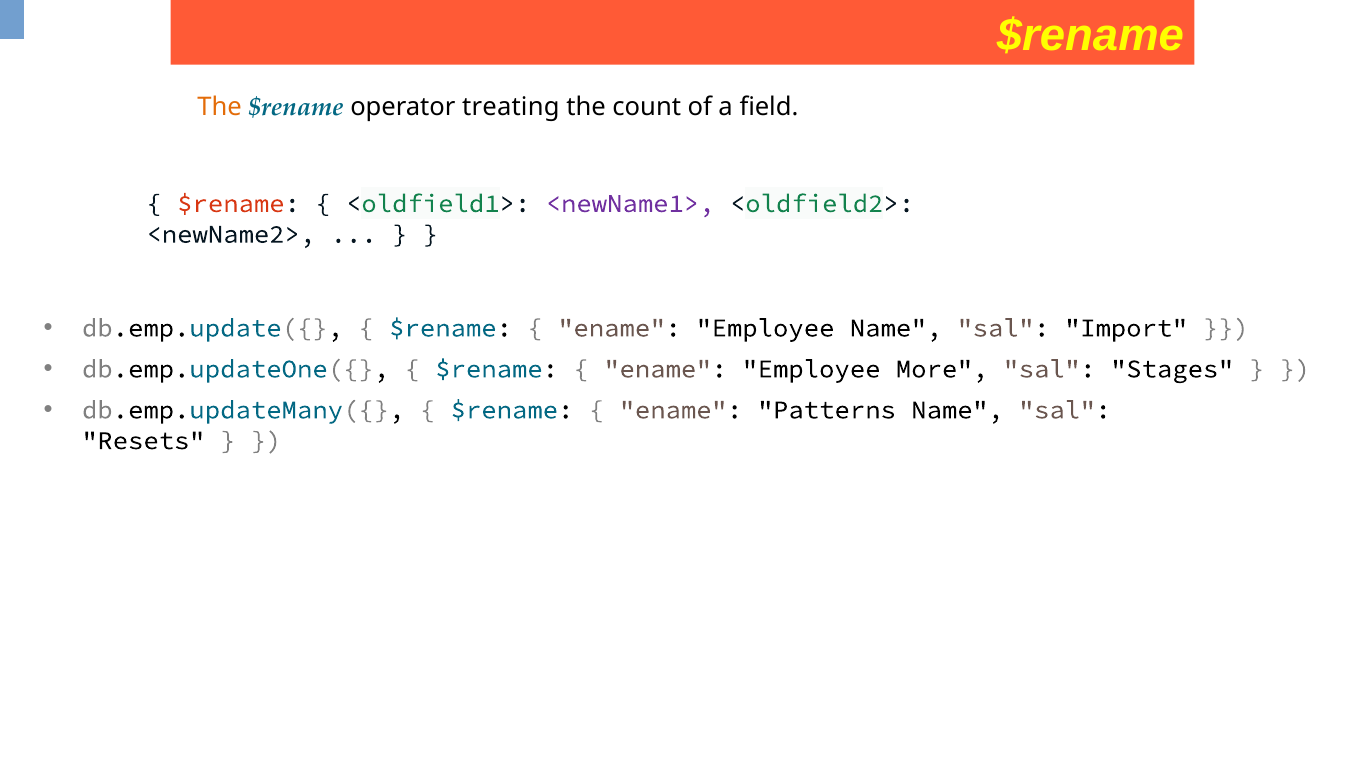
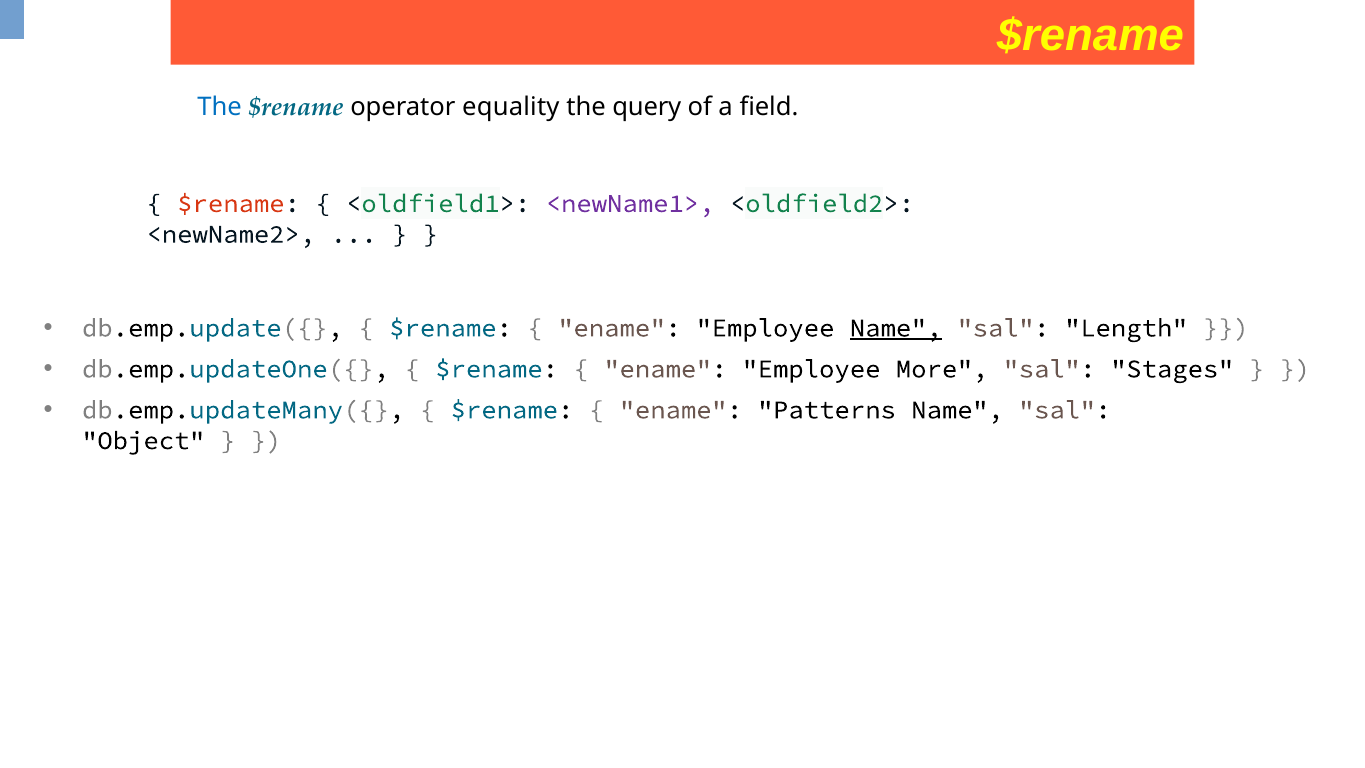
The colour: orange -> blue (220, 107)
treating: treating -> equality (511, 107)
count: count -> query (647, 107)
Name underline: none -> present (896, 328)
Import: Import -> Length (1126, 328)
Resets: Resets -> Object (143, 441)
